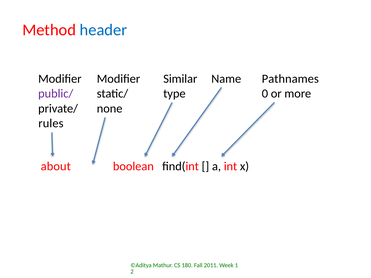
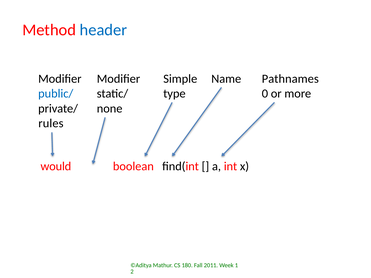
Similar: Similar -> Simple (180, 79)
public/ colour: purple -> blue (56, 94)
about: about -> would (56, 167)
